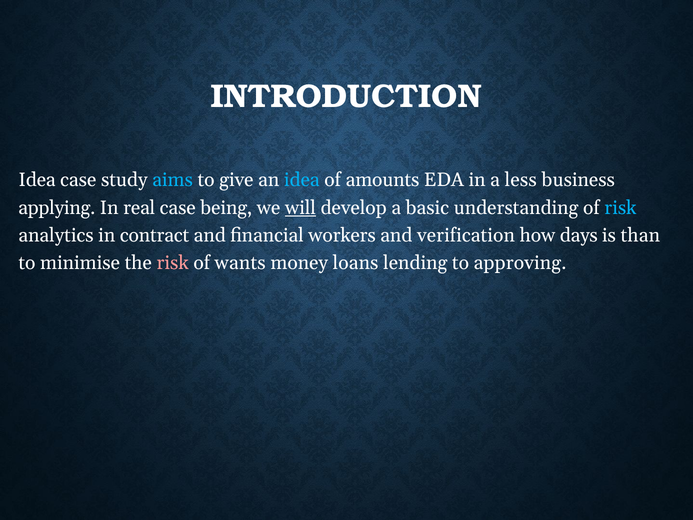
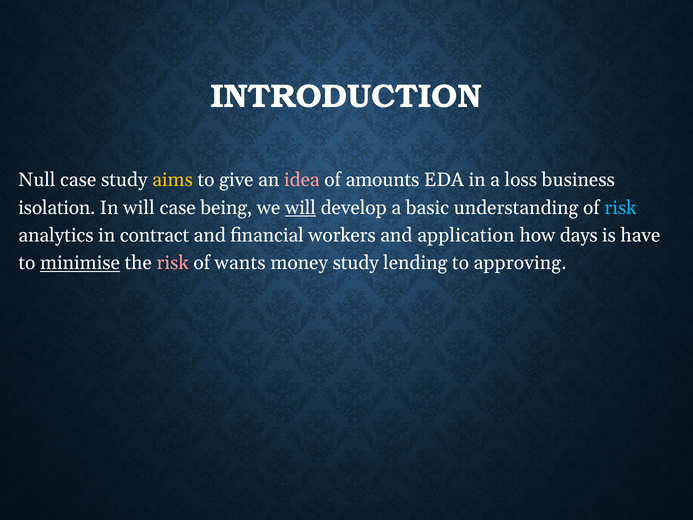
Idea: Idea -> Null (37, 180)
aims colour: light blue -> yellow (173, 180)
idea colour: light blue -> pink (302, 180)
less: less -> loss (521, 180)
applying: applying -> isolation (57, 208)
In real: real -> will (139, 208)
verification: verification -> application (466, 235)
than: than -> have (640, 235)
minimise underline: none -> present (80, 263)
money loans: loans -> study (356, 263)
